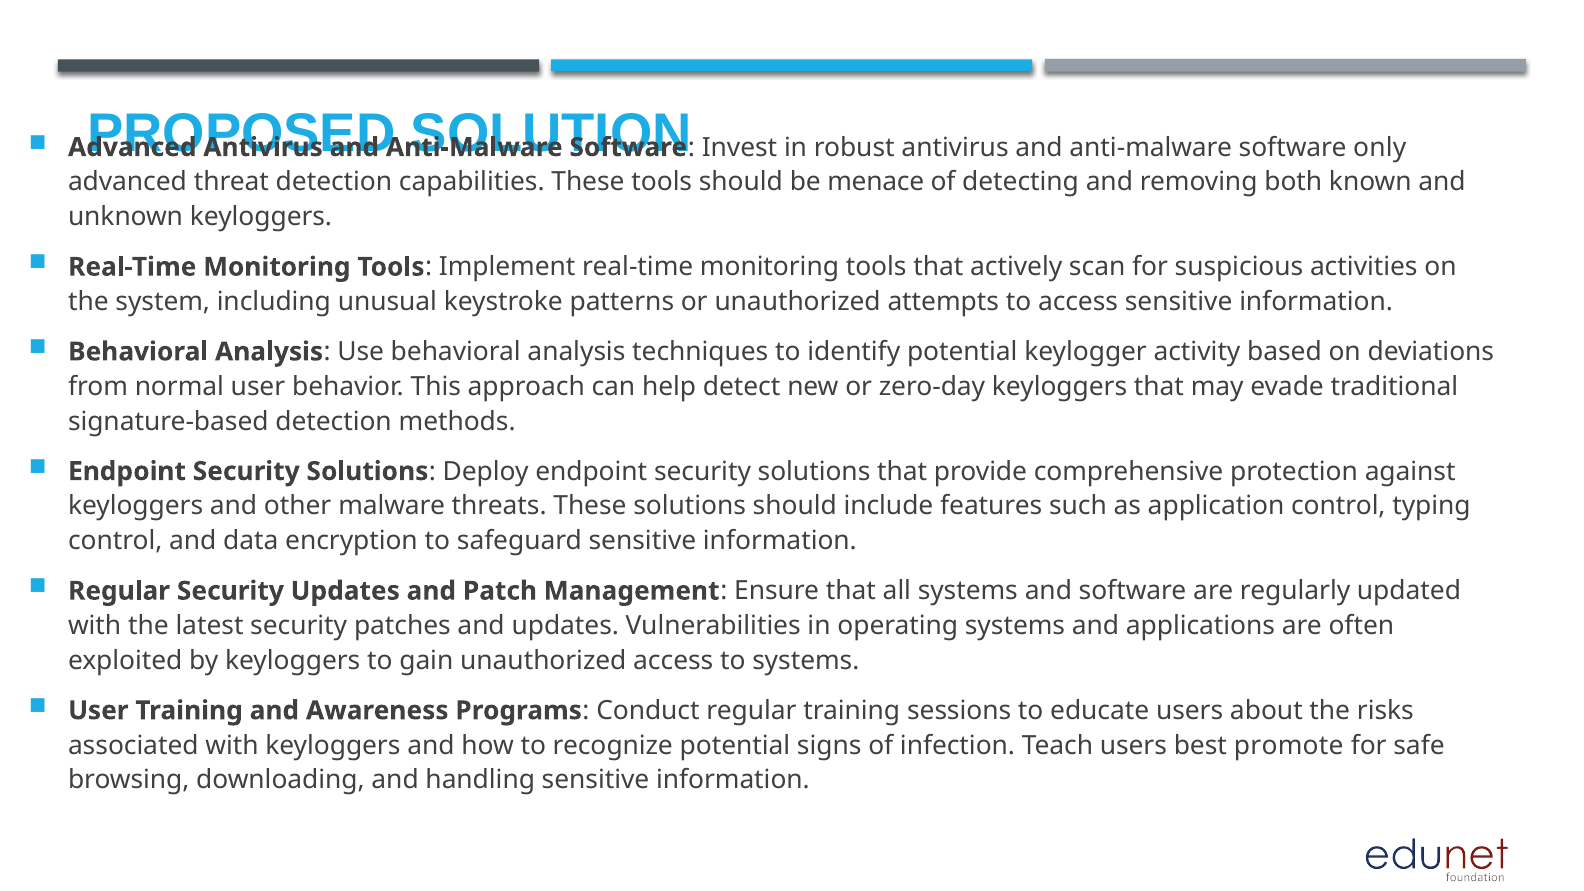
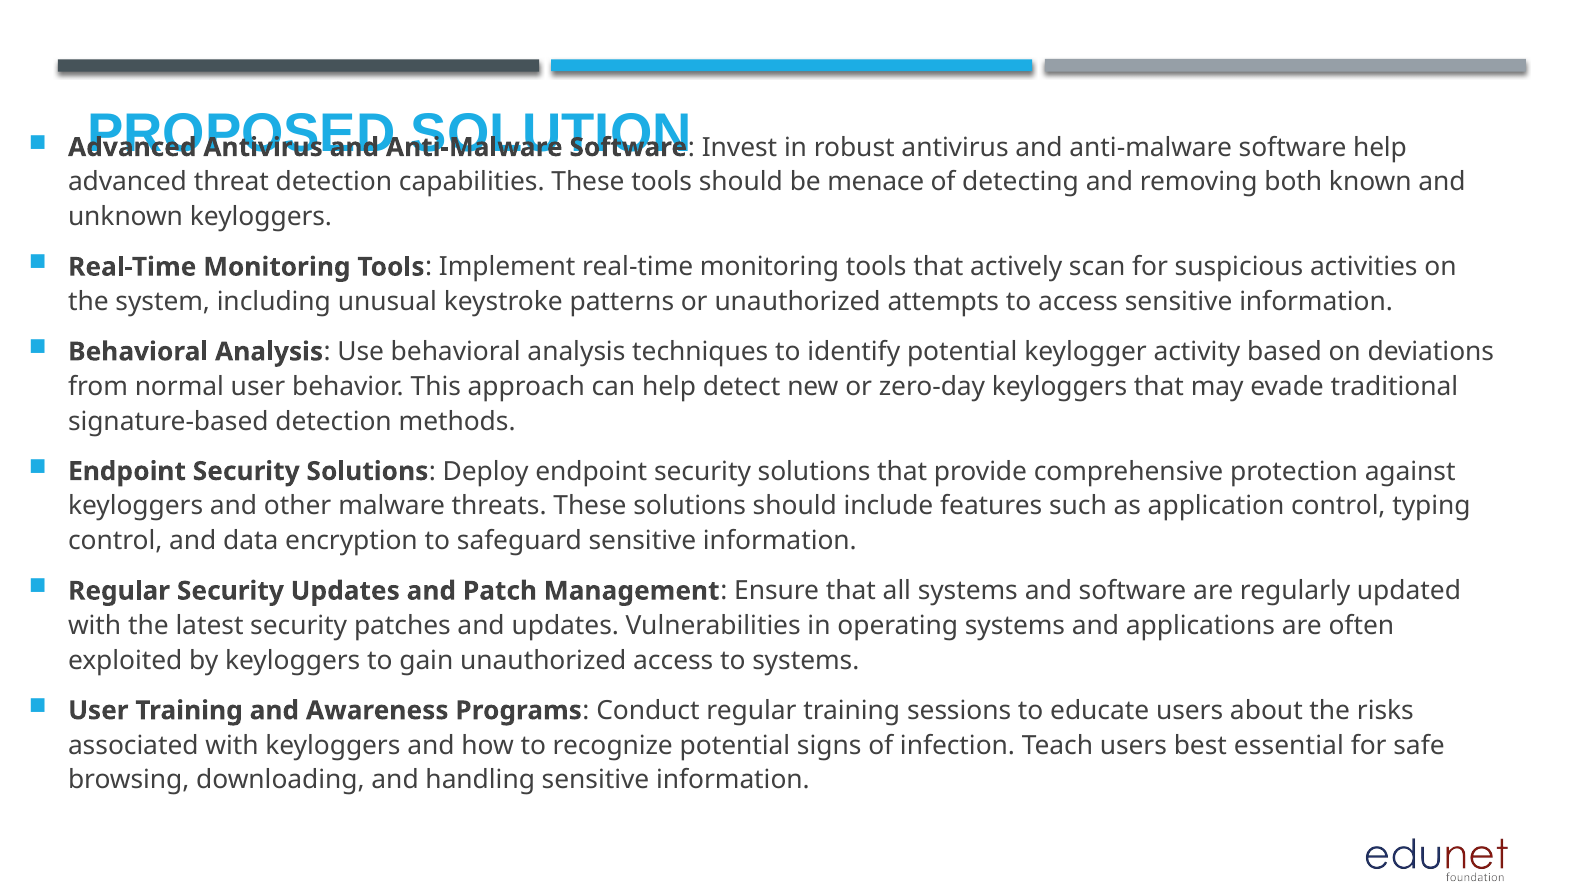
software only: only -> help (1380, 147)
promote: promote -> essential (1289, 745)
